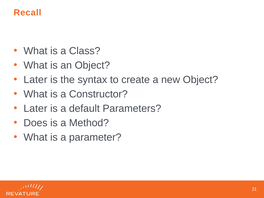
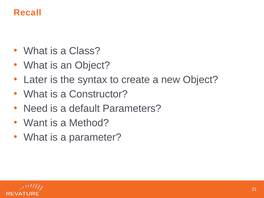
Later: Later -> Need (36, 109)
Does: Does -> Want (35, 123)
